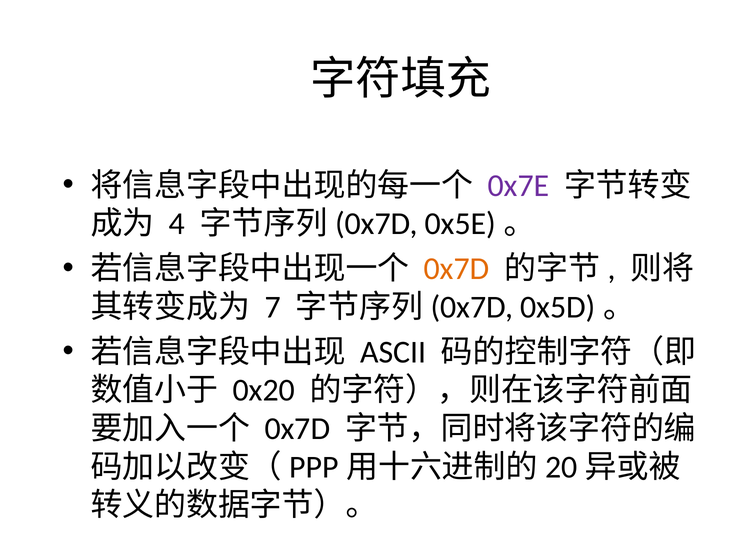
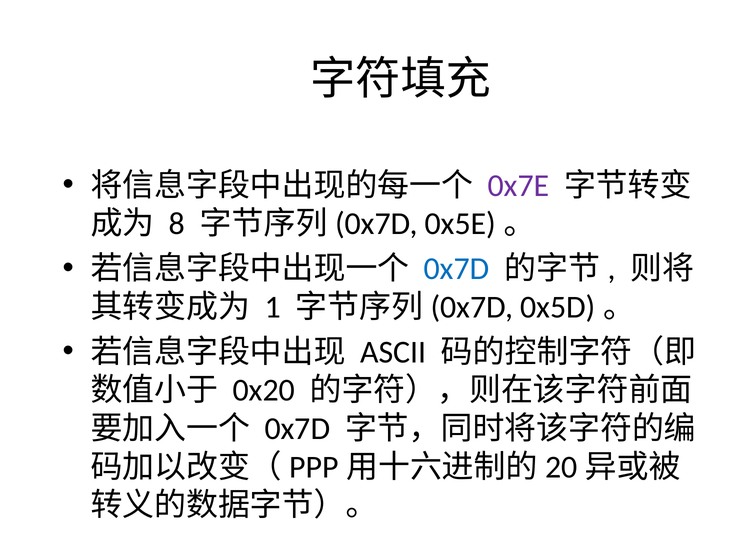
4: 4 -> 8 (177, 224)
0x7D colour: orange -> blue (457, 269)
7: 7 -> 1 (273, 307)
